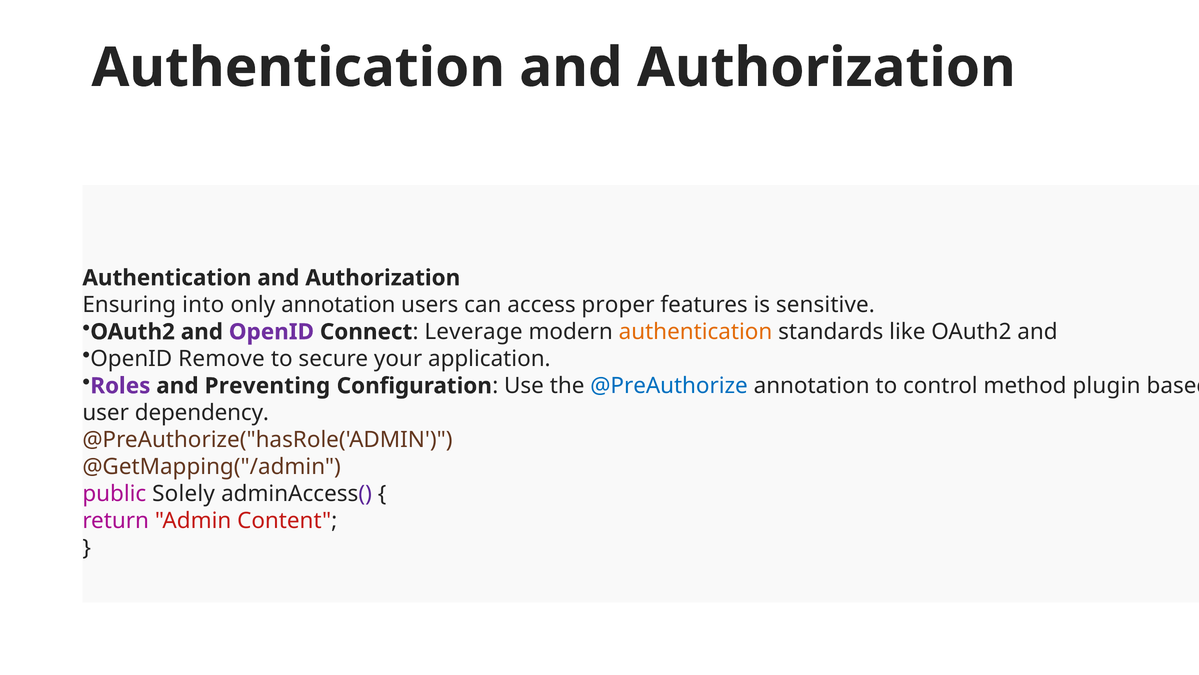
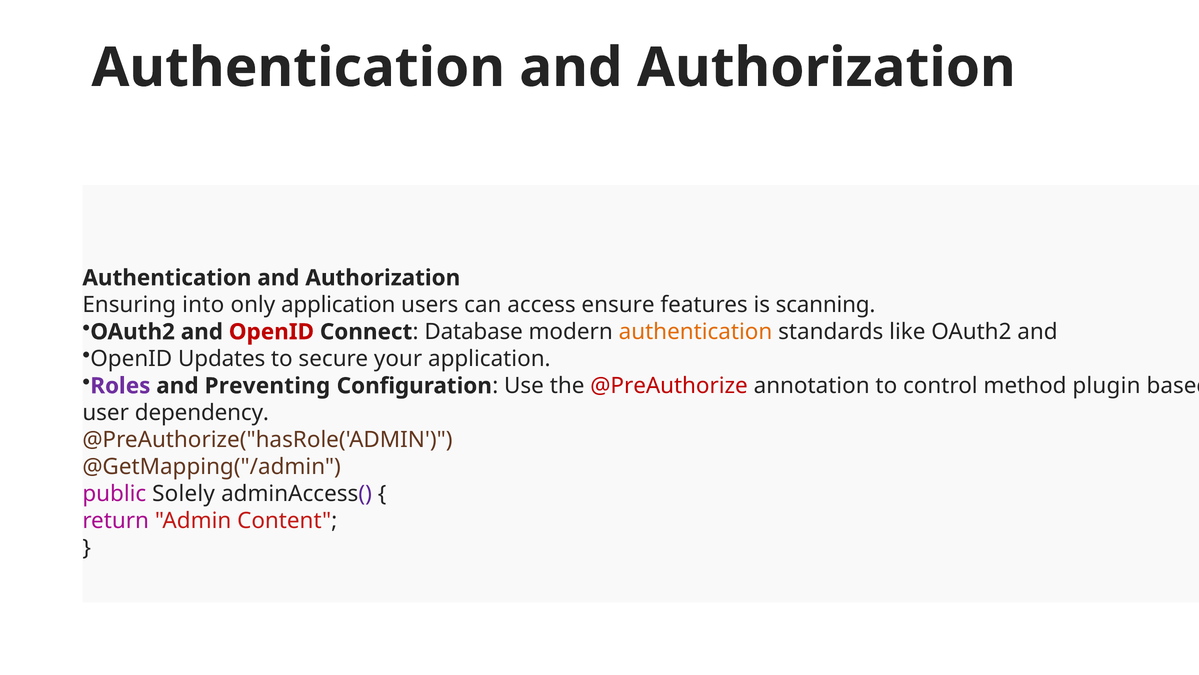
only annotation: annotation -> application (338, 305)
proper: proper -> ensure (618, 305)
sensitive: sensitive -> scanning (826, 305)
OpenID colour: purple -> red (271, 332)
Leverage: Leverage -> Database (474, 332)
Remove: Remove -> Updates (222, 359)
@PreAuthorize colour: blue -> red (669, 386)
